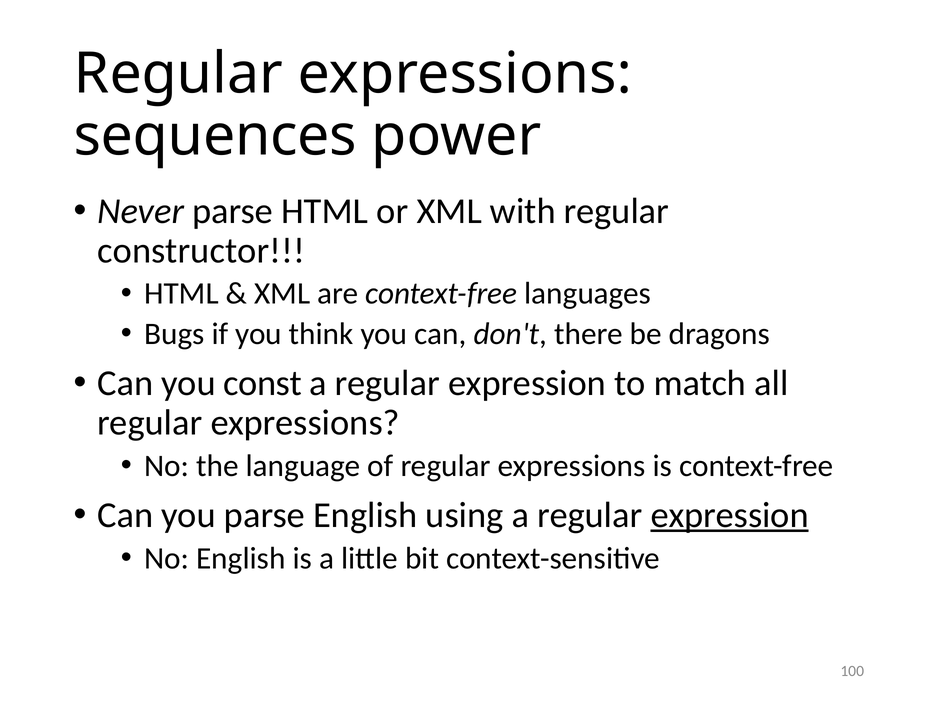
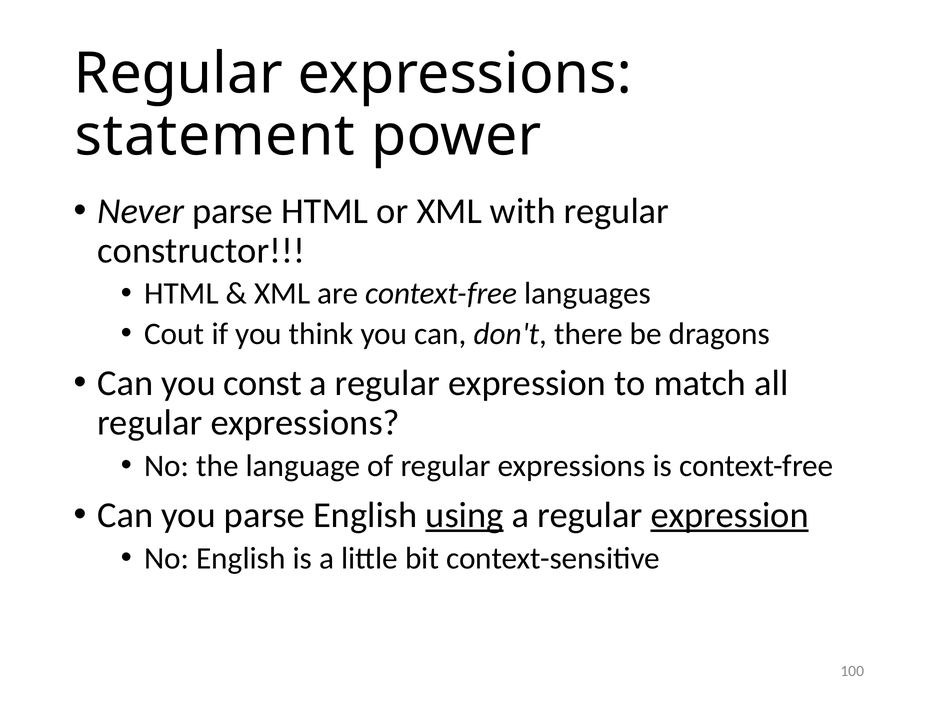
sequences: sequences -> statement (215, 136)
Bugs: Bugs -> Cout (174, 334)
using underline: none -> present (464, 516)
